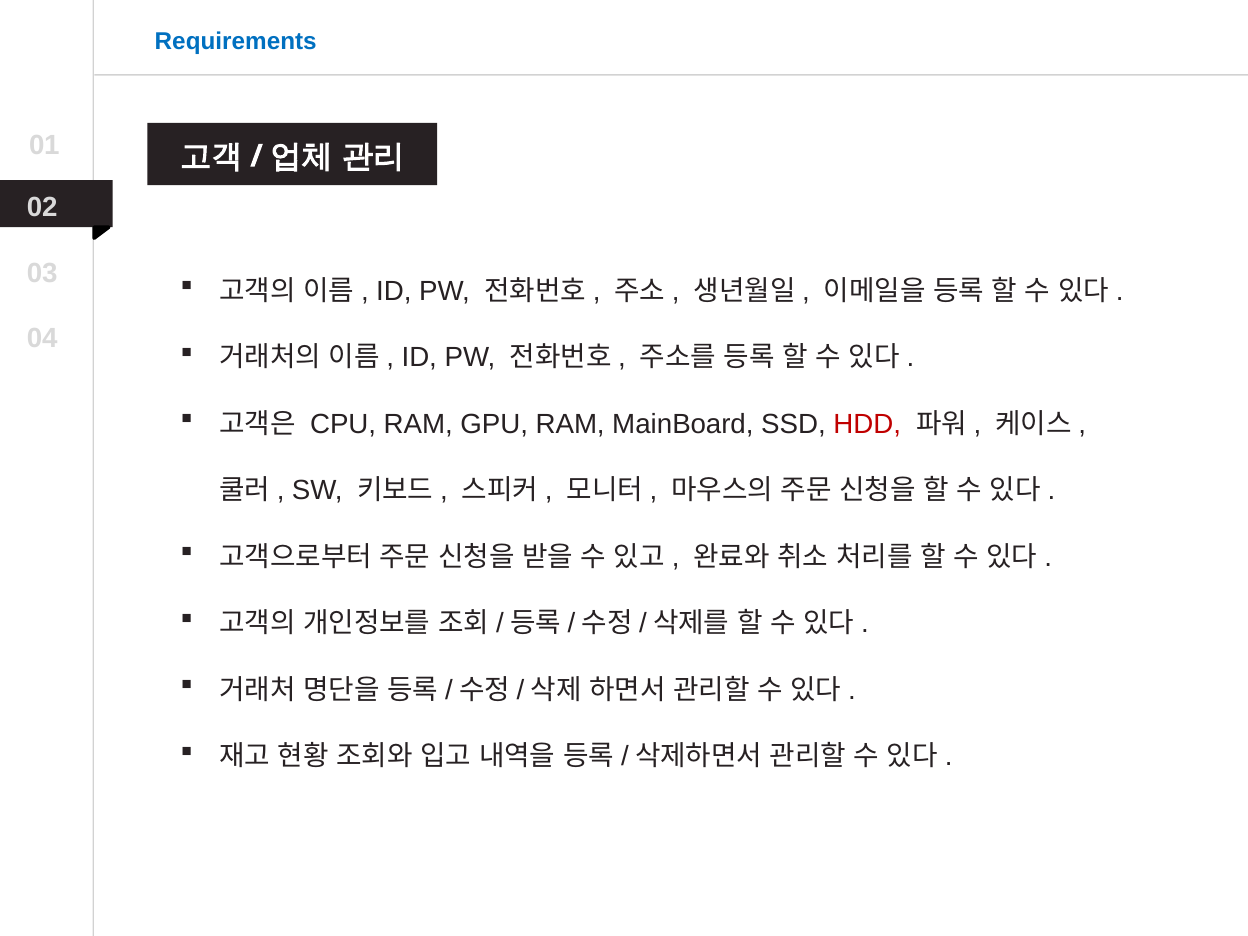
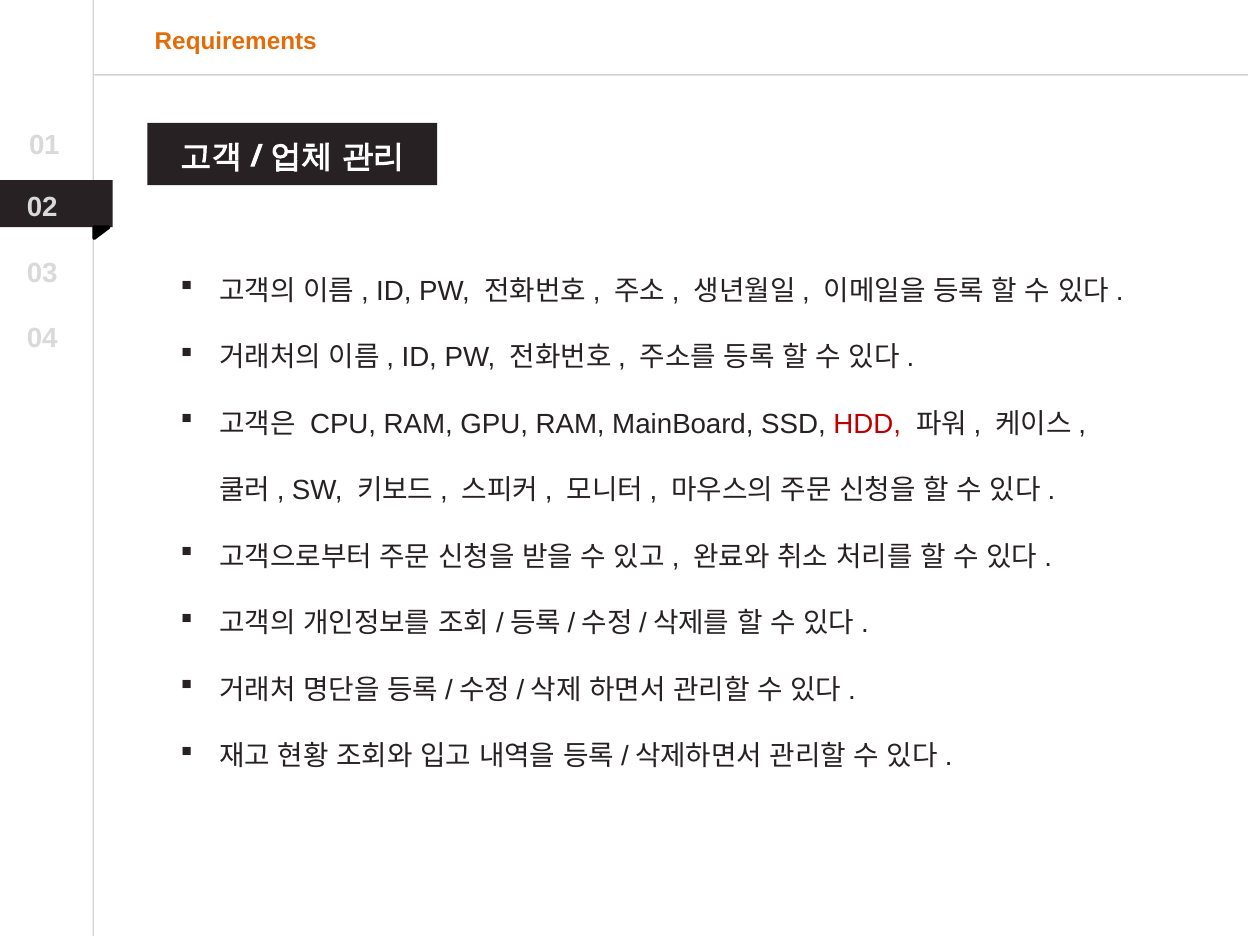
Requirements colour: blue -> orange (236, 41)
